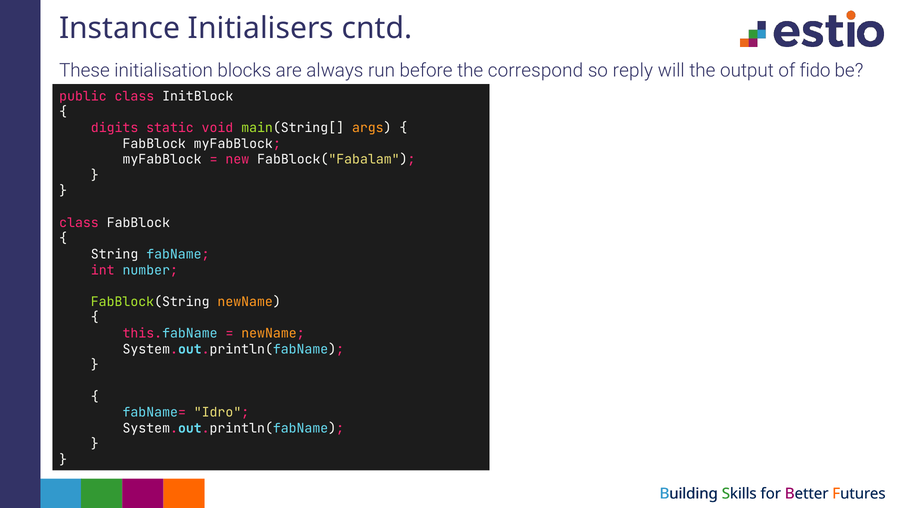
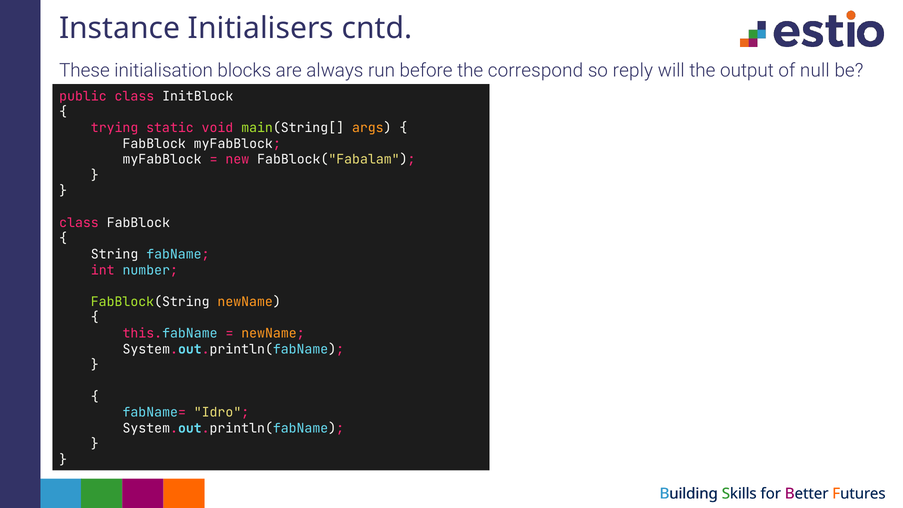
fido: fido -> null (815, 71)
digits: digits -> trying (115, 128)
